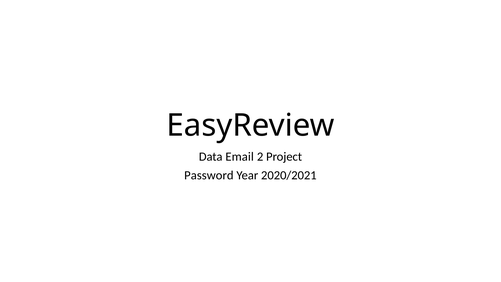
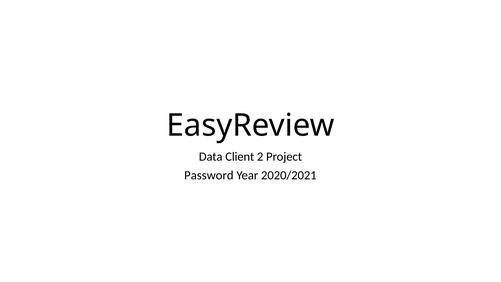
Email: Email -> Client (240, 157)
